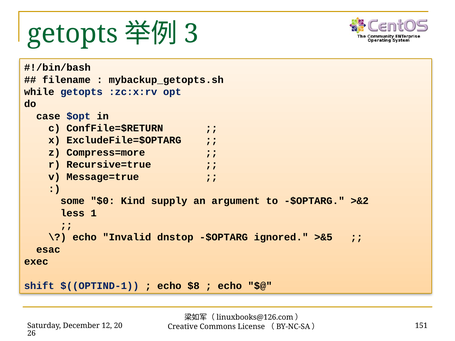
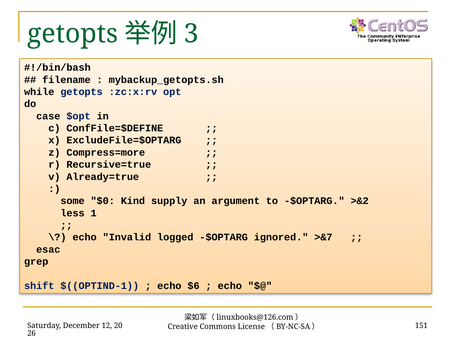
ConfFile=$RETURN: ConfFile=$RETURN -> ConfFile=$DEFINE (115, 128)
Message=true: Message=true -> Already=true (103, 177)
dnstop: dnstop -> logged (175, 237)
>&5: >&5 -> >&7 (323, 237)
exec: exec -> grep (36, 262)
$8: $8 -> $6 (194, 286)
